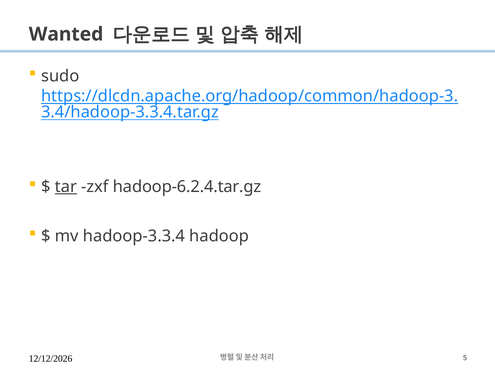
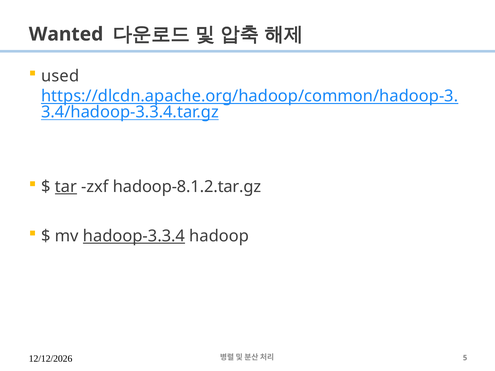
sudo: sudo -> used (60, 76)
hadoop-6.2.4.tar.gz: hadoop-6.2.4.tar.gz -> hadoop-8.1.2.tar.gz (187, 187)
hadoop-3.3.4 underline: none -> present (134, 236)
